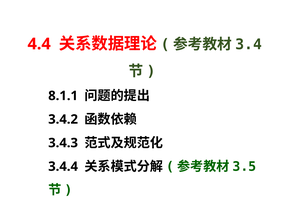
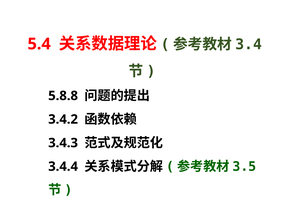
4.4: 4.4 -> 5.4 (39, 44)
8.1.1: 8.1.1 -> 5.8.8 (63, 96)
